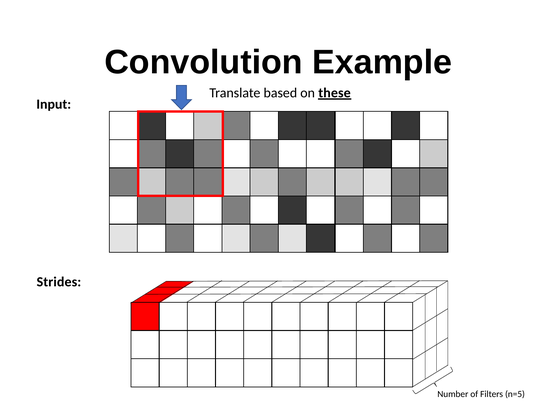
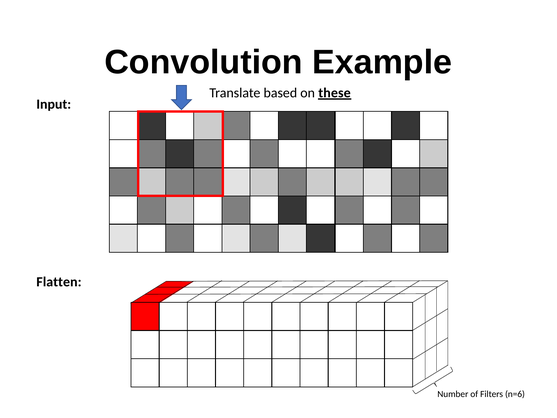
Strides: Strides -> Flatten (59, 282)
n=5: n=5 -> n=6 (515, 394)
